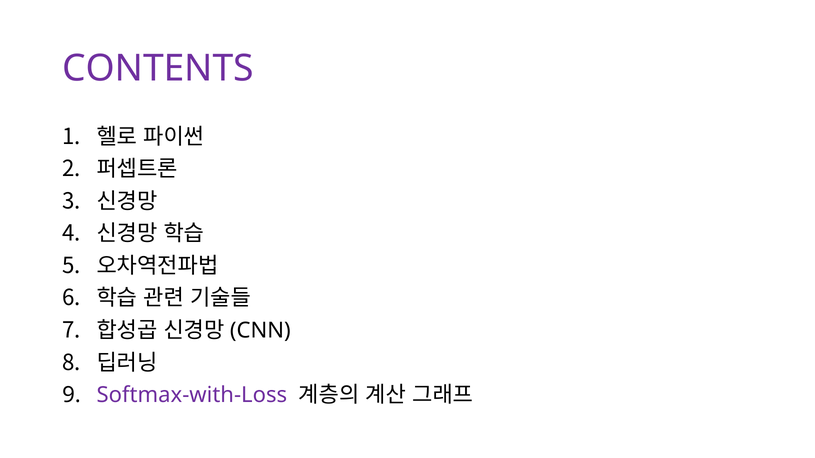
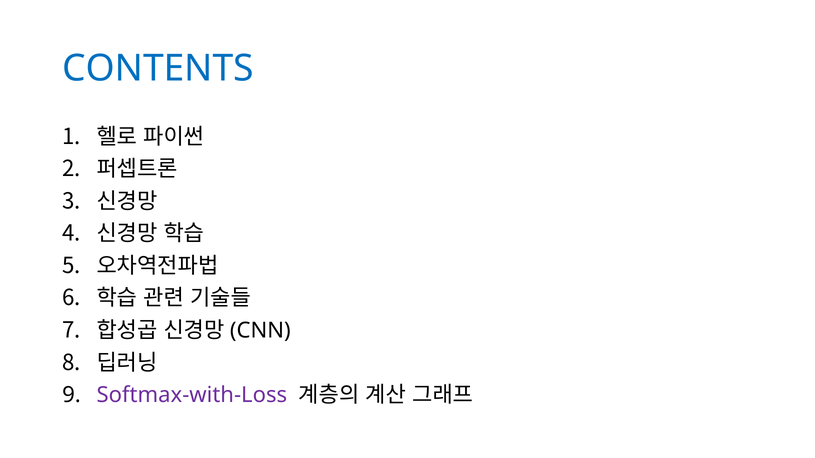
CONTENTS colour: purple -> blue (158, 68)
